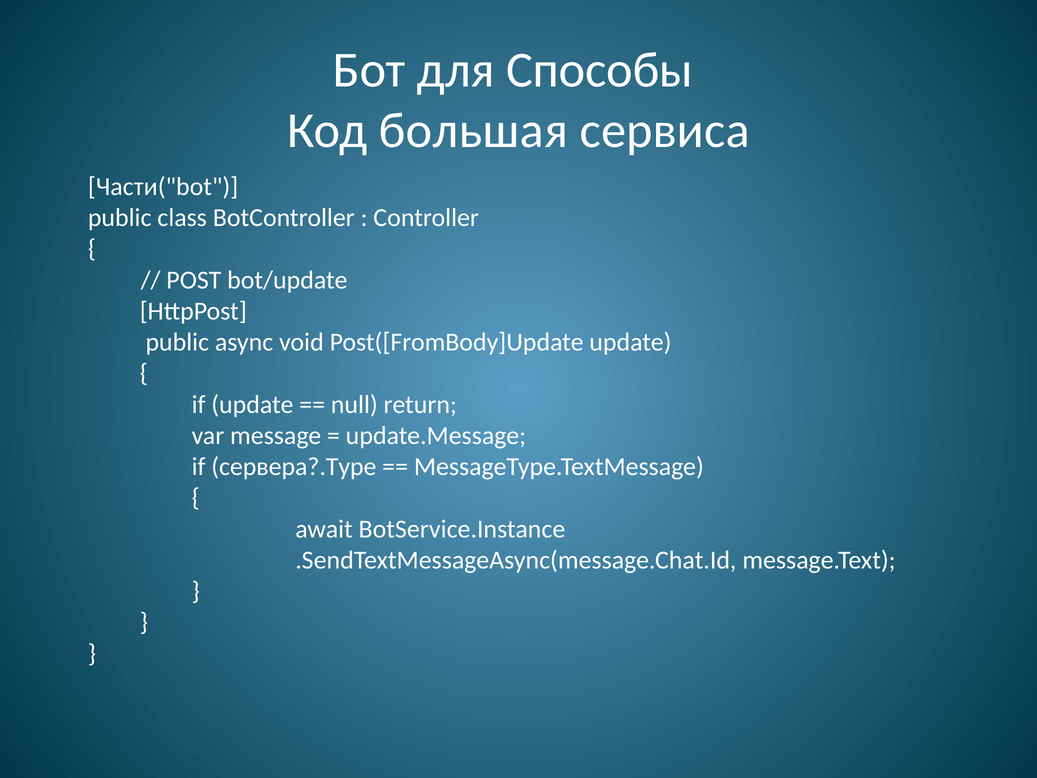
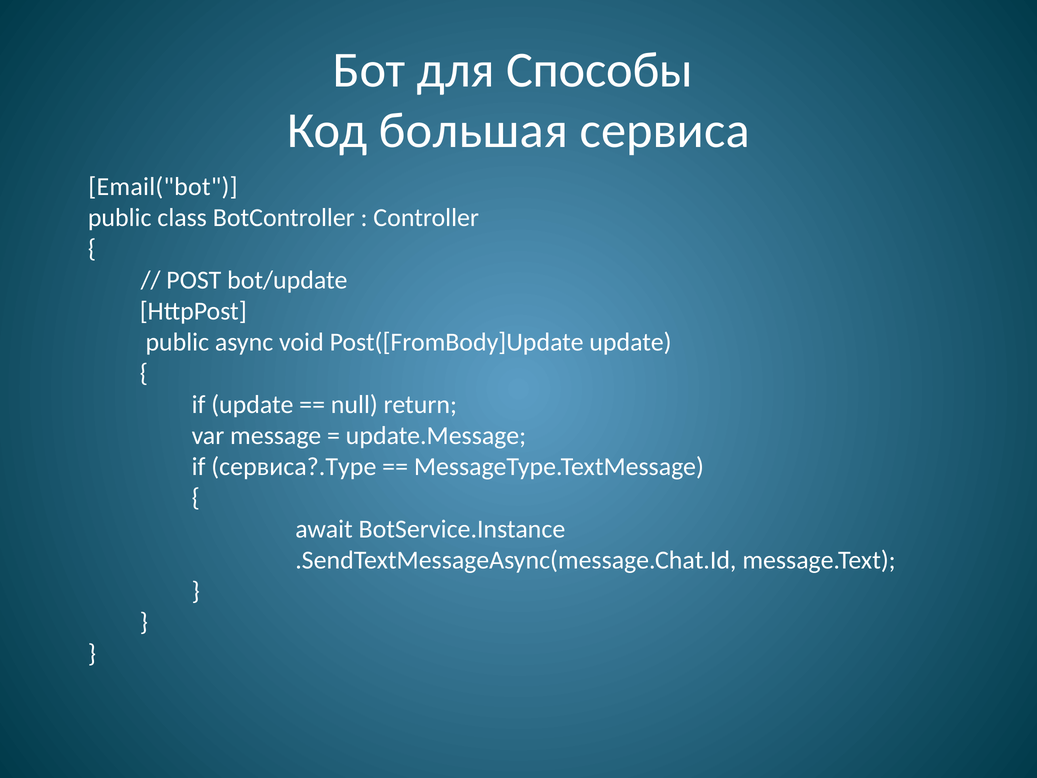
Части("bot: Части("bot -> Email("bot (163, 187)
сервера?.Type: сервера?.Type -> сервиса?.Type (294, 467)
